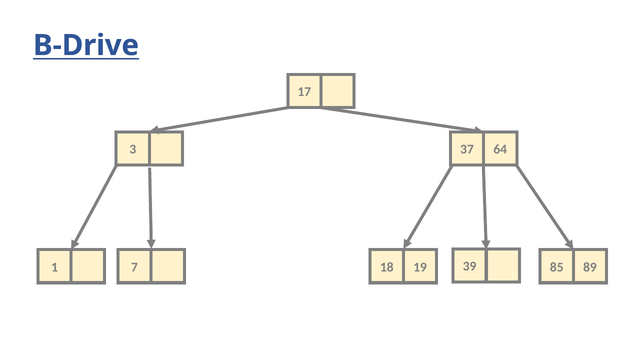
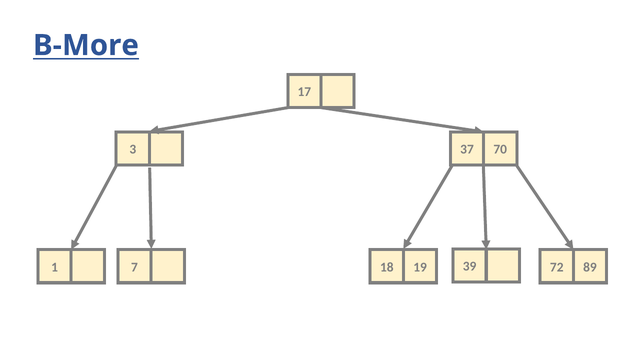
B-Drive: B-Drive -> B-More (86, 45)
64: 64 -> 70 (500, 150)
85: 85 -> 72 (557, 267)
